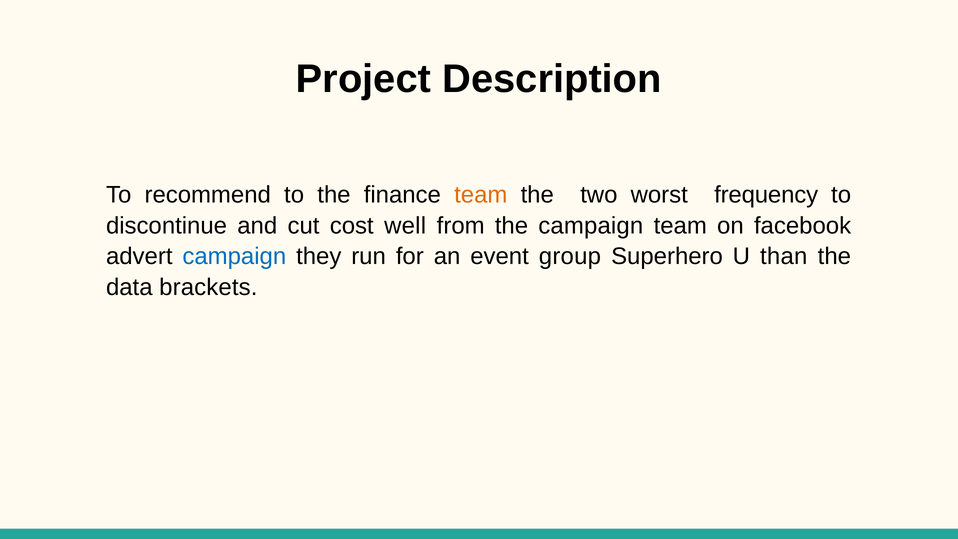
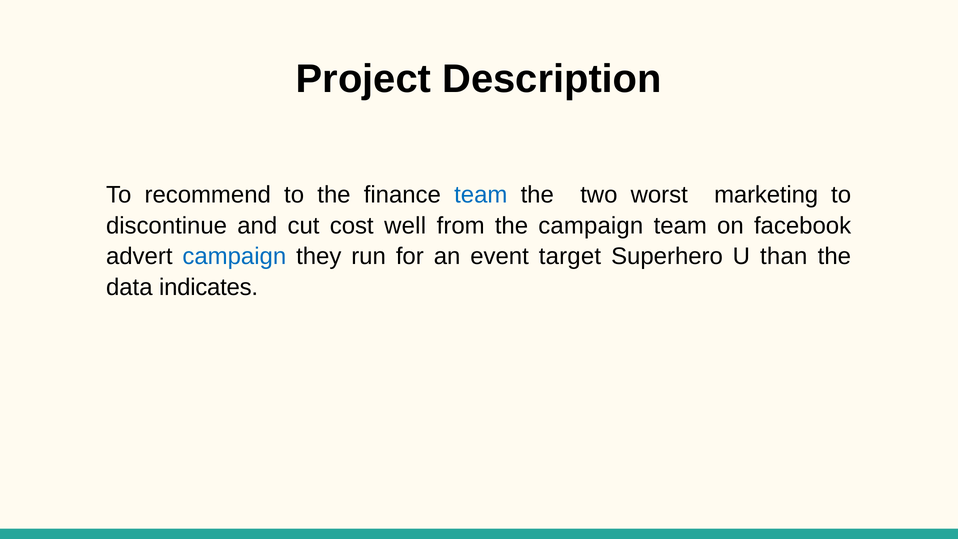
team colour: orange -> blue (481, 195)
frequency: frequency -> marketing (766, 195)
group: group -> target (570, 256)
brackets: brackets -> indicates (209, 287)
